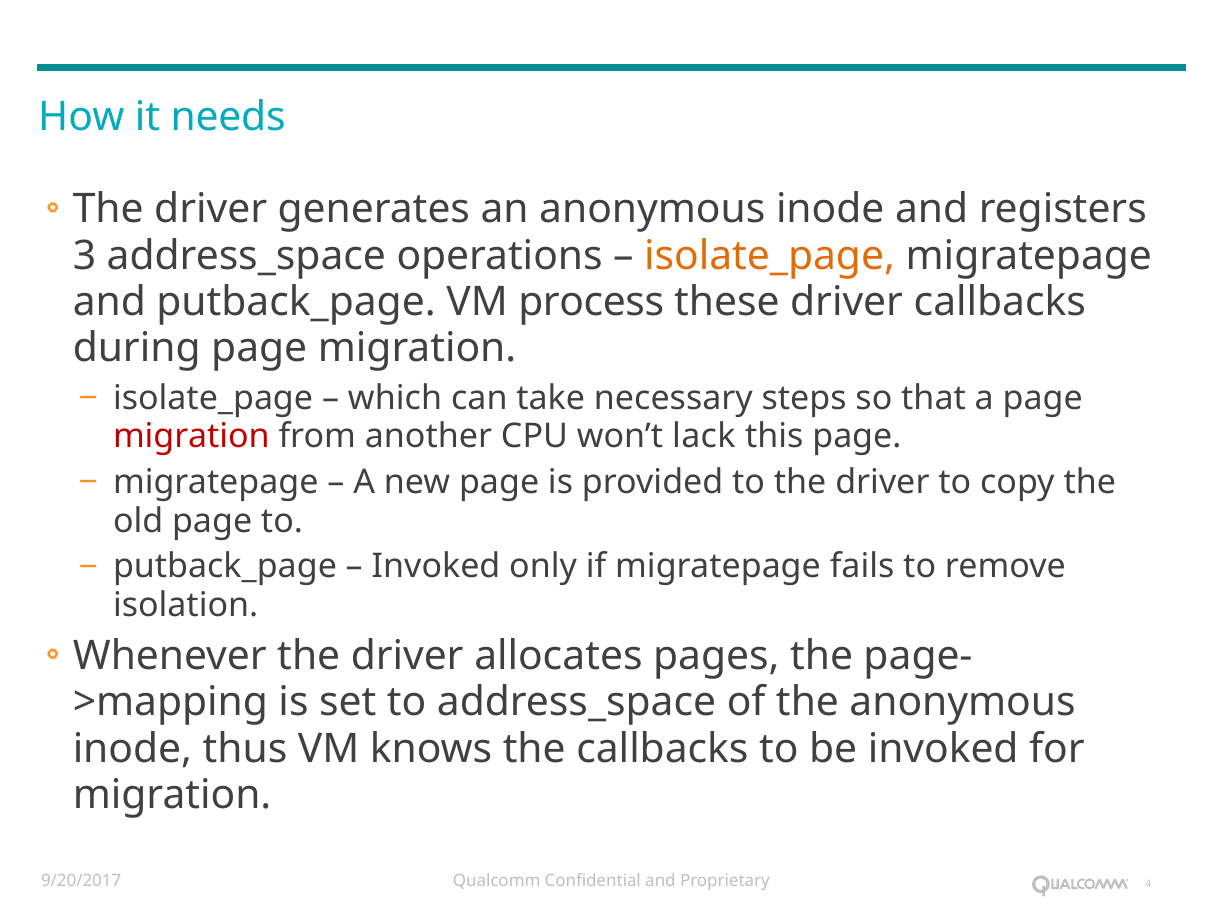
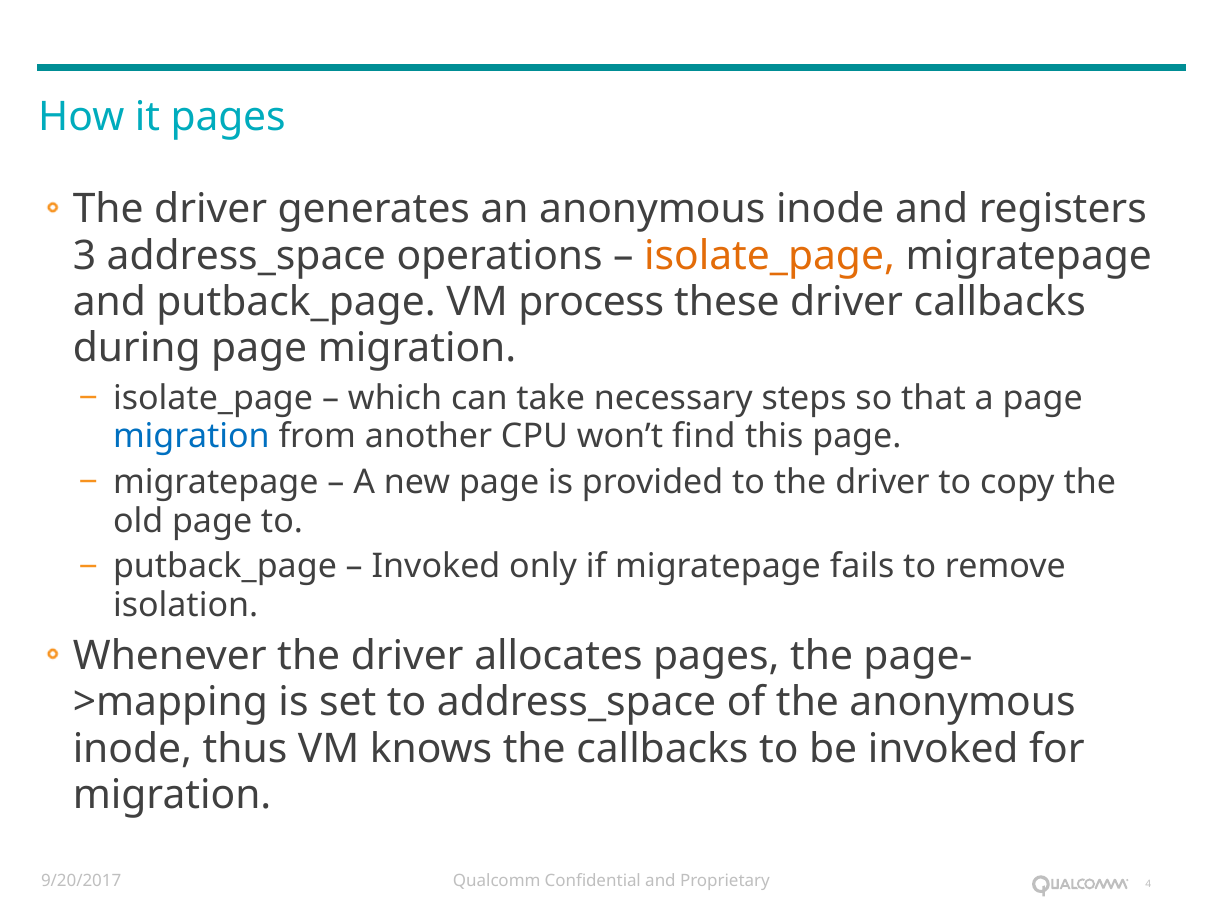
it needs: needs -> pages (228, 117)
migration colour: red -> blue (191, 437)
lack: lack -> find (704, 437)
